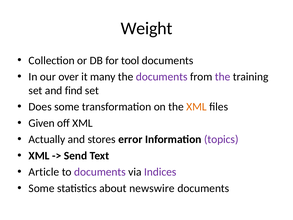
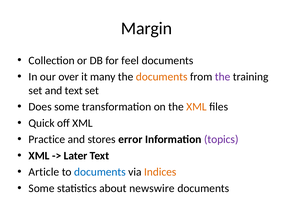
Weight: Weight -> Margin (147, 28)
tool: tool -> feel (130, 60)
documents colour: purple -> orange (162, 77)
and find: find -> text (74, 90)
Given: Given -> Quick (42, 123)
Actually: Actually -> Practice (47, 139)
Send: Send -> Later (76, 155)
documents colour: purple -> blue (100, 172)
Indices colour: purple -> orange (160, 172)
